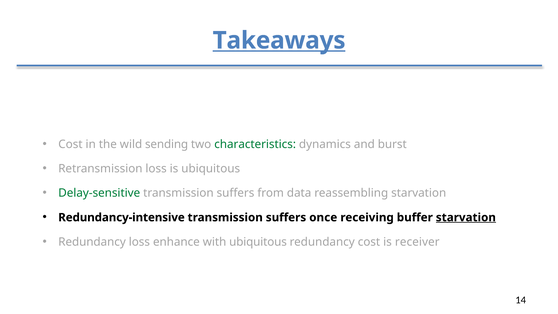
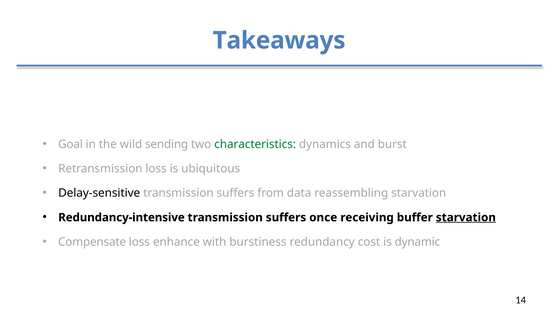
Takeaways underline: present -> none (279, 40)
Cost: Cost -> Goal (71, 144)
Delay-sensitive colour: green -> black (99, 193)
Redundancy: Redundancy -> Compensate (92, 242)
with ubiquitous: ubiquitous -> burstiness (258, 242)
receiver: receiver -> dynamic (417, 242)
